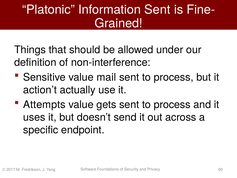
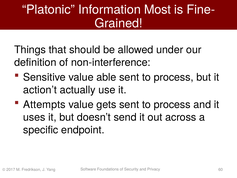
Information Sent: Sent -> Most (157, 10)
mail: mail -> able (106, 77)
